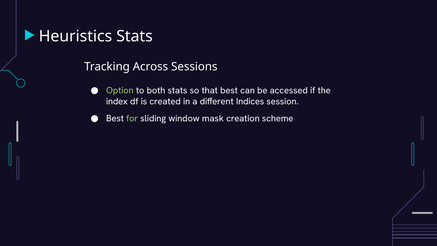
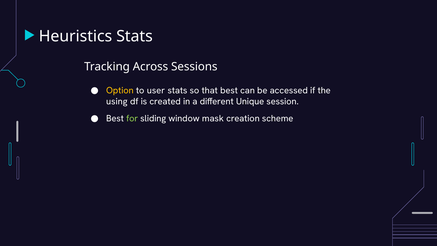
Option colour: light green -> yellow (120, 91)
both: both -> user (156, 91)
index: index -> using (117, 102)
Indices: Indices -> Unique (250, 102)
